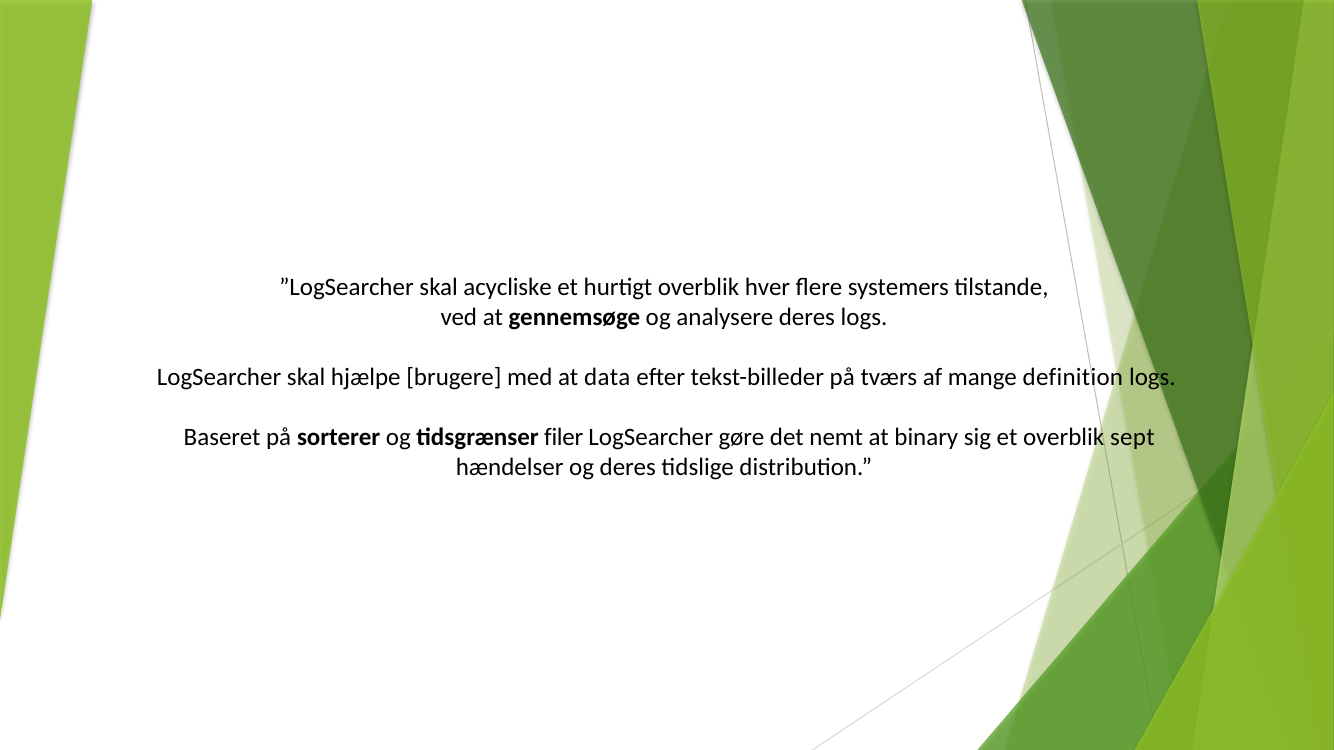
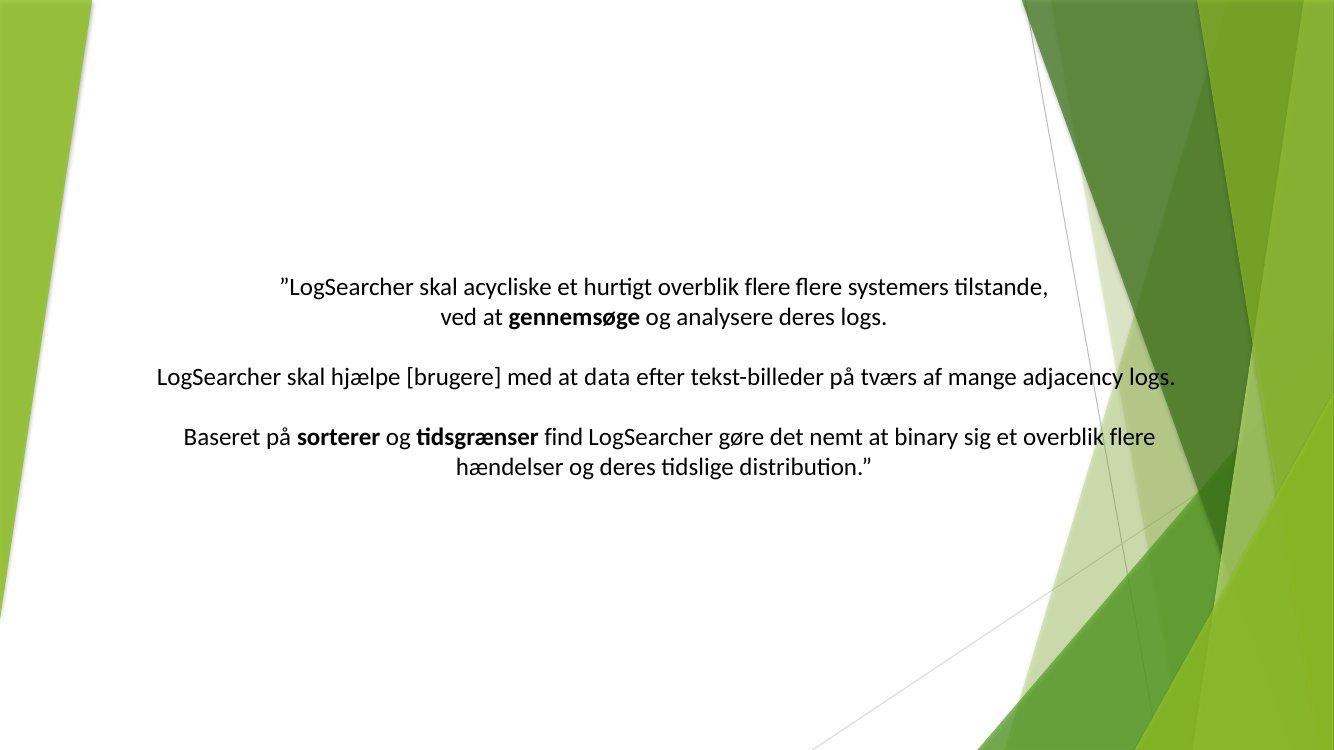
hurtigt overblik hver: hver -> flere (768, 287)
definition: definition -> adjacency (1073, 377)
filer: filer -> find (564, 437)
et overblik sept: sept -> flere (1133, 437)
